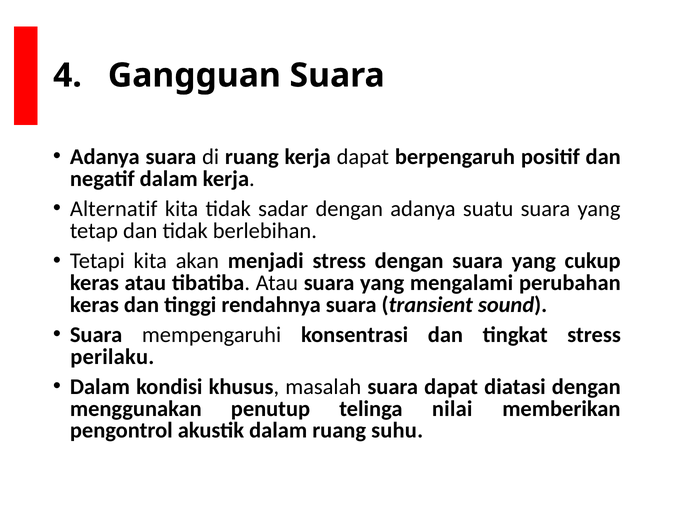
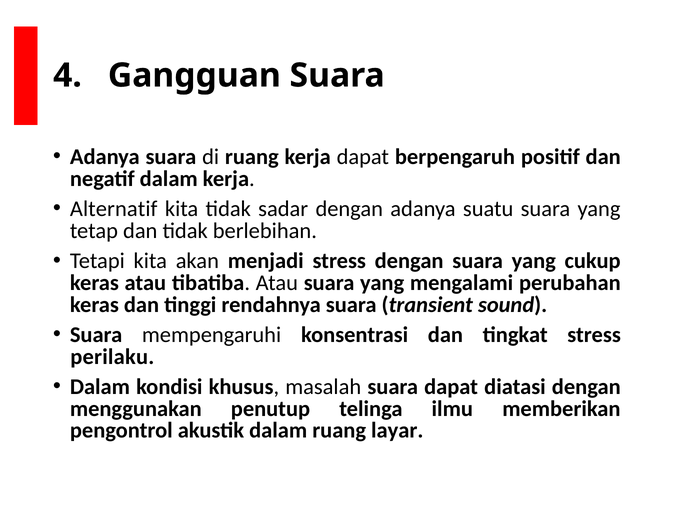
nilai: nilai -> ilmu (452, 409)
suhu: suhu -> layar (397, 431)
